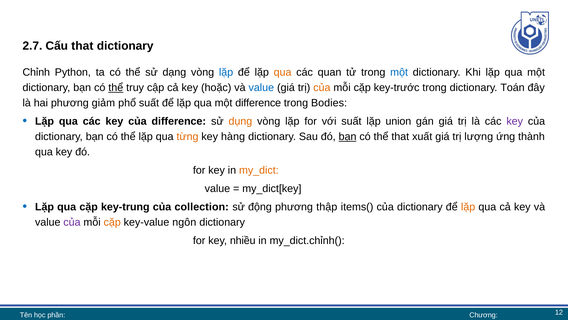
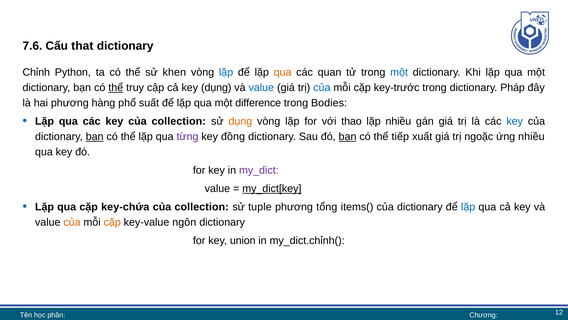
2.7: 2.7 -> 7.6 (32, 46)
dạng: dạng -> khen (174, 72)
key hoặc: hoặc -> dụng (216, 87)
của colour: orange -> blue (322, 87)
Toán: Toán -> Pháp (513, 87)
giảm: giảm -> hàng (103, 103)
key của difference: difference -> collection (179, 121)
với suất: suất -> thao (352, 121)
lặp union: union -> nhiều (398, 121)
key colour: purple -> blue (515, 121)
bạn underline: none -> present (95, 136)
từng colour: orange -> purple (187, 136)
hàng: hàng -> đồng (233, 136)
thể that: that -> tiếp (400, 136)
lượng: lượng -> ngoặc (479, 136)
ứng thành: thành -> nhiều (531, 136)
my_dict colour: orange -> purple (259, 170)
my_dict[key underline: none -> present (272, 188)
key-trung: key-trung -> key-chứa (125, 207)
động: động -> tuple (260, 207)
thập: thập -> tổng (327, 207)
lặp colour: orange -> blue (468, 207)
của colour: purple -> orange (72, 222)
nhiều: nhiều -> union (243, 240)
